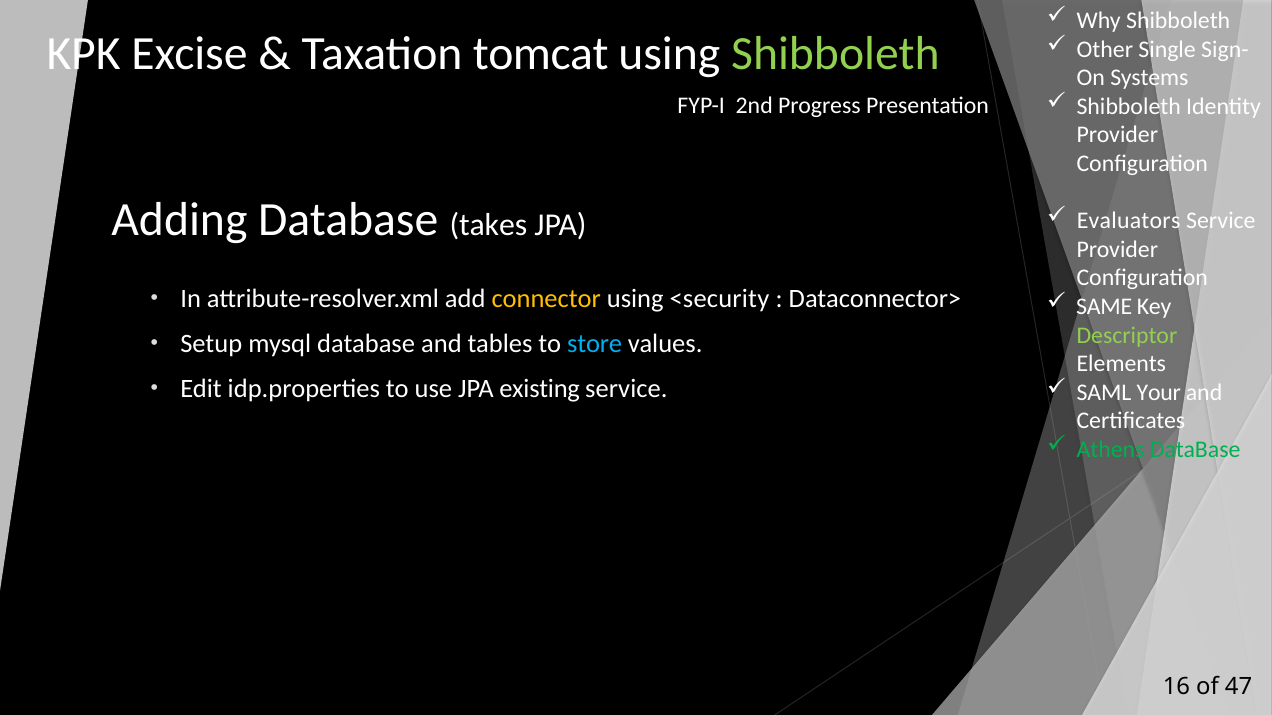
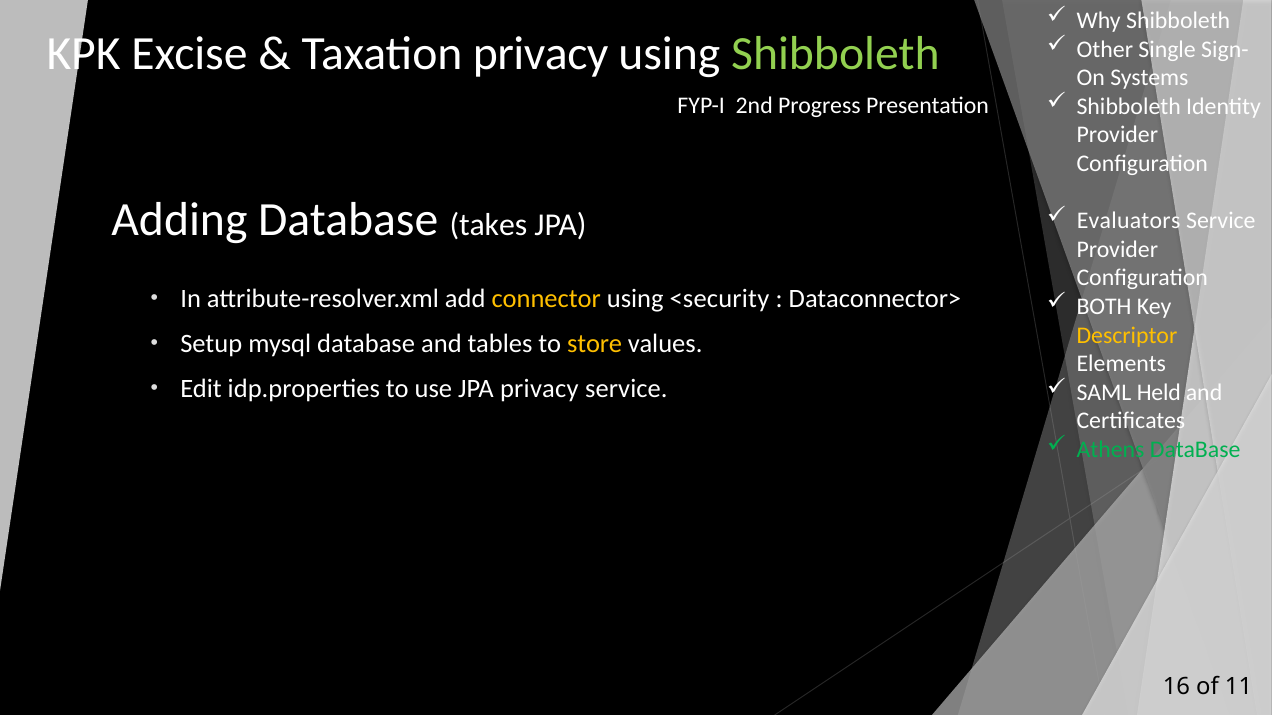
Taxation tomcat: tomcat -> privacy (541, 54)
SAME: SAME -> BOTH (1104, 307)
Descriptor colour: light green -> yellow (1127, 335)
store colour: light blue -> yellow (595, 344)
JPA existing: existing -> privacy (539, 389)
Your: Your -> Held (1159, 393)
47: 47 -> 11 (1239, 687)
